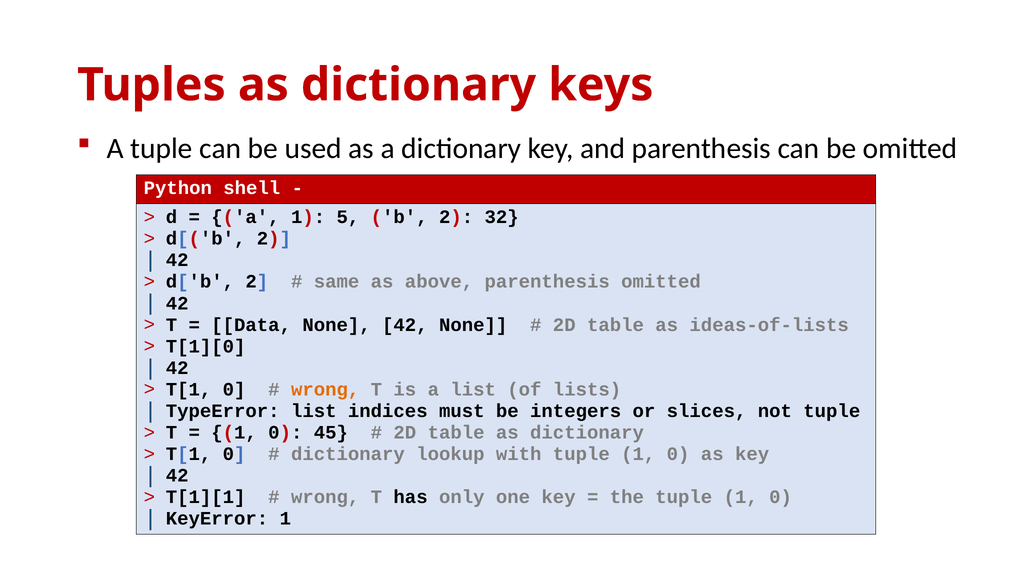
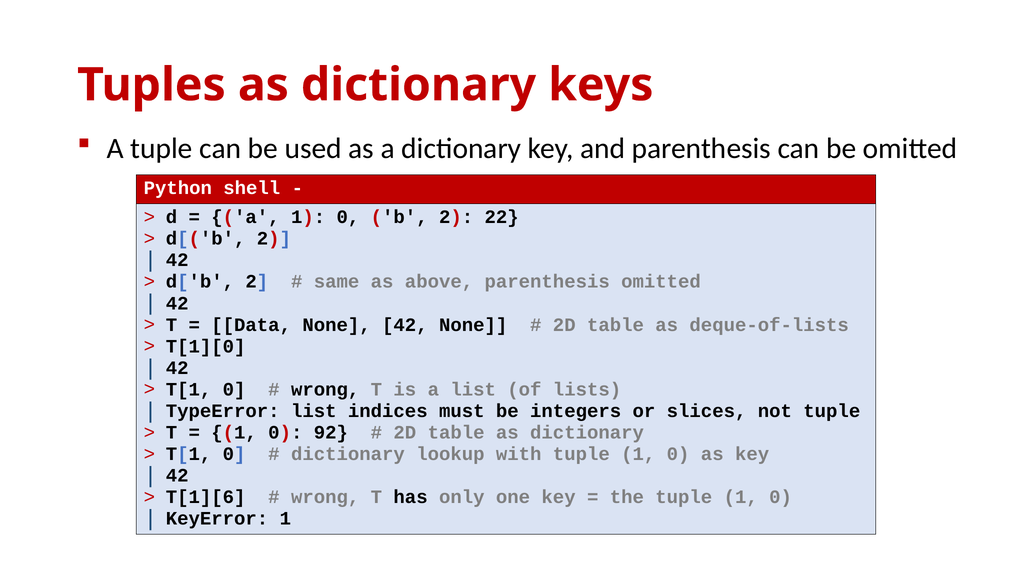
a 1 5: 5 -> 0 (348, 217)
32: 32 -> 22 (502, 217)
ideas-of-lists: ideas-of-lists -> deque-of-lists (769, 325)
wrong colour: orange -> black (325, 389)
45: 45 -> 92 (331, 432)
T[1][1: T[1][1 -> T[1][6 (206, 497)
